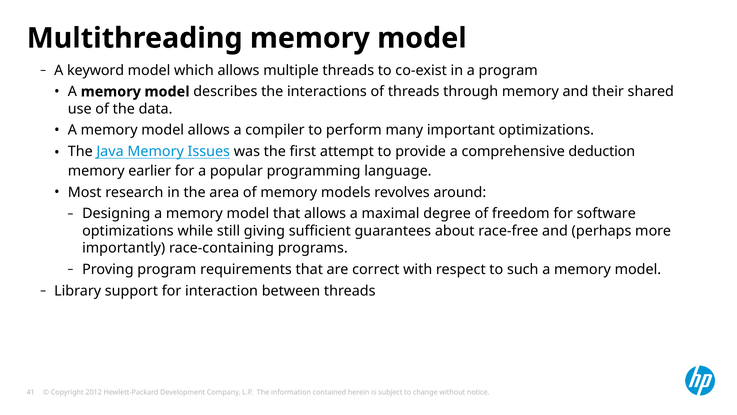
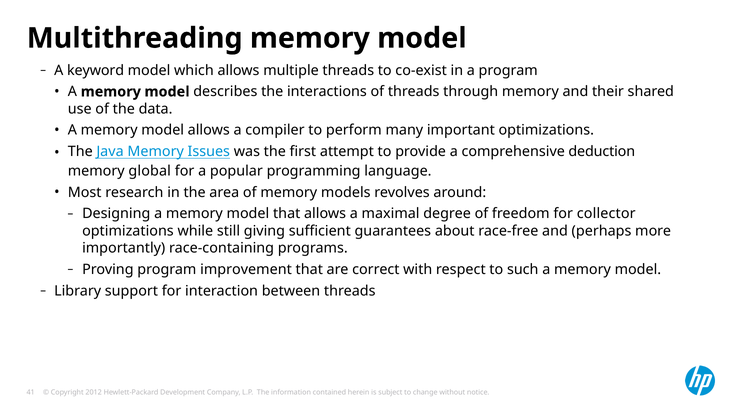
earlier: earlier -> global (150, 171)
software: software -> collector (606, 214)
requirements: requirements -> improvement (246, 269)
